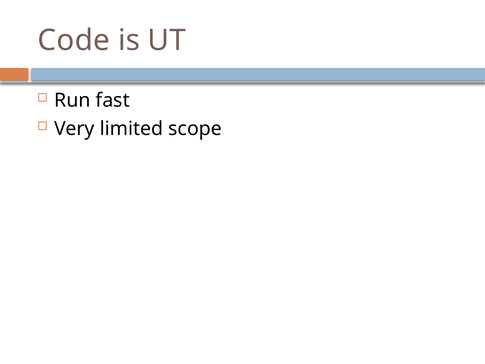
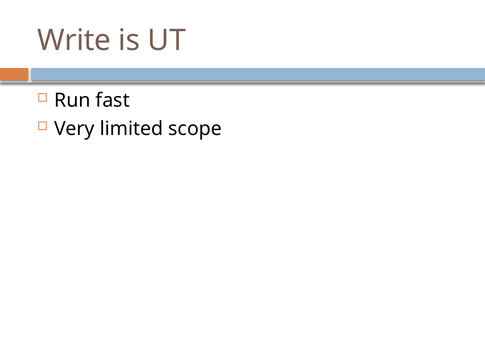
Code: Code -> Write (74, 40)
